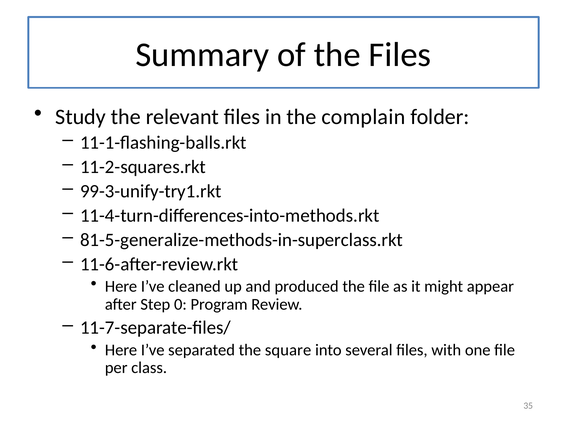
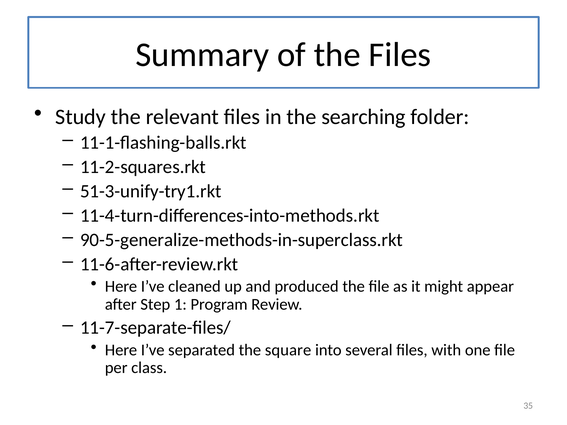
complain: complain -> searching (364, 117)
99-3-unify-try1.rkt: 99-3-unify-try1.rkt -> 51-3-unify-try1.rkt (151, 191)
81-5-generalize-methods-in-superclass.rkt: 81-5-generalize-methods-in-superclass.rkt -> 90-5-generalize-methods-in-superclass.rkt (242, 240)
0: 0 -> 1 (180, 304)
